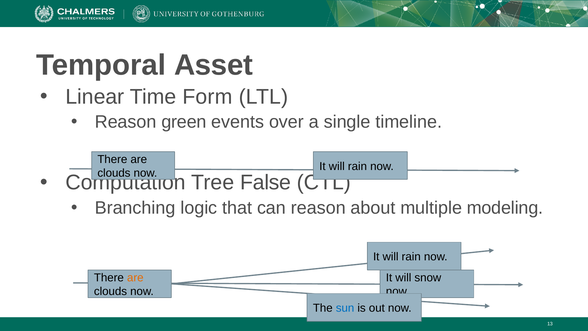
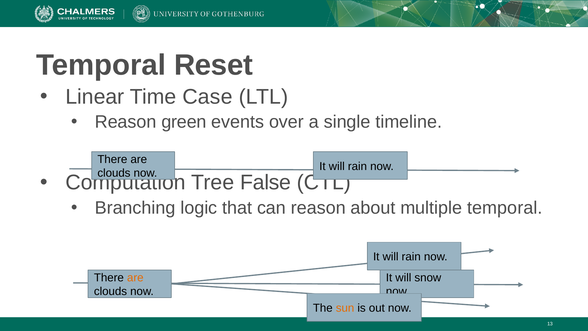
Asset: Asset -> Reset (213, 65)
Form: Form -> Case (208, 97)
multiple modeling: modeling -> temporal (505, 208)
sun colour: blue -> orange (345, 308)
